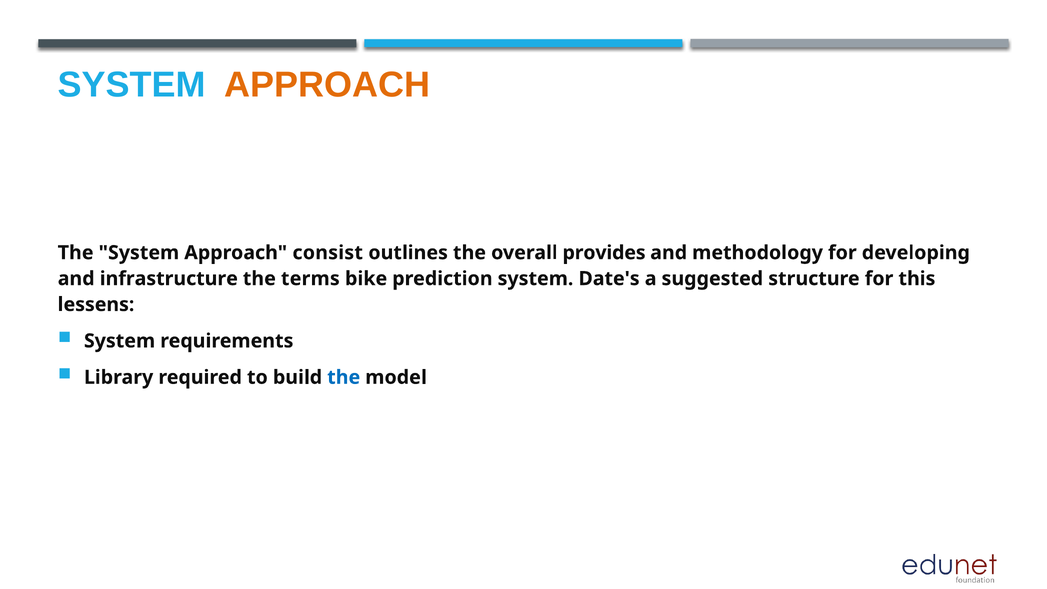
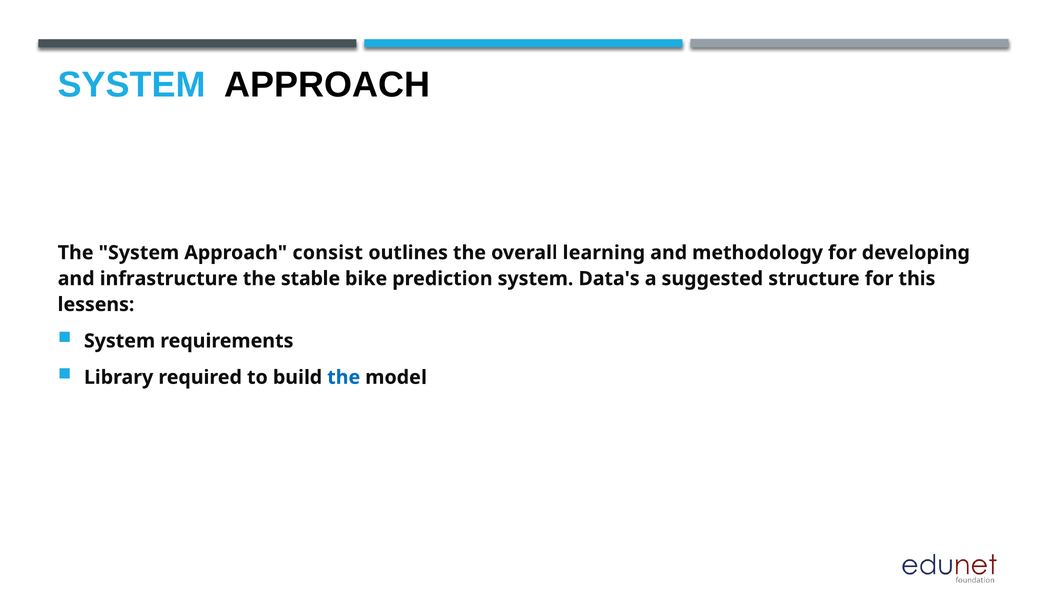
APPROACH colour: orange -> black (327, 85)
provides: provides -> learning (604, 253)
terms: terms -> stable (311, 279)
Date's: Date's -> Data's (609, 279)
